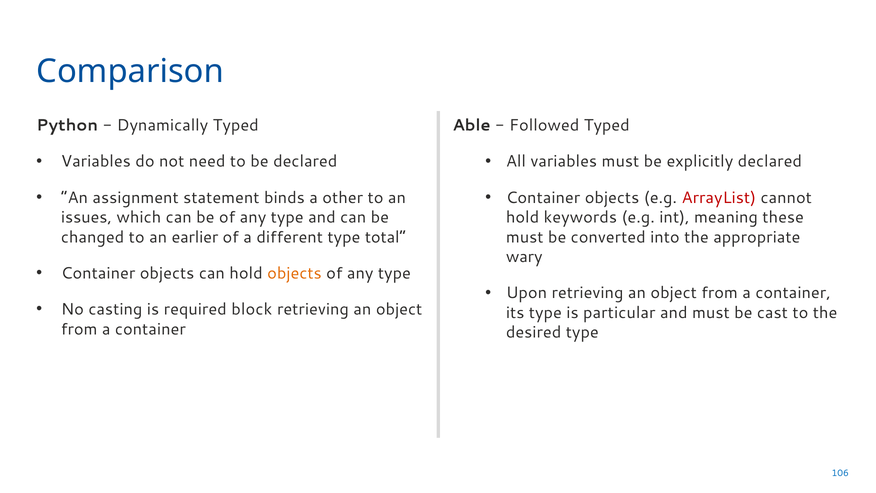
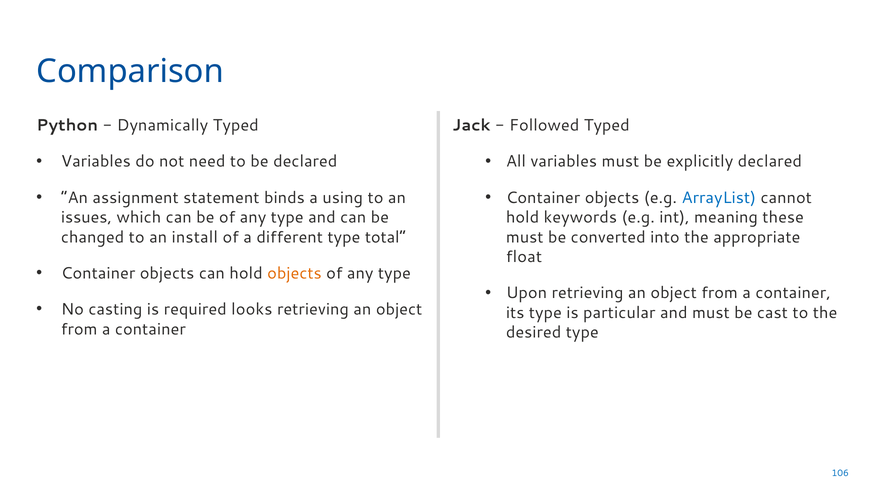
Able: Able -> Jack (471, 125)
other: other -> using (343, 198)
ArrayList colour: red -> blue (719, 198)
earlier: earlier -> install (195, 237)
wary: wary -> float (524, 257)
block: block -> looks (252, 309)
